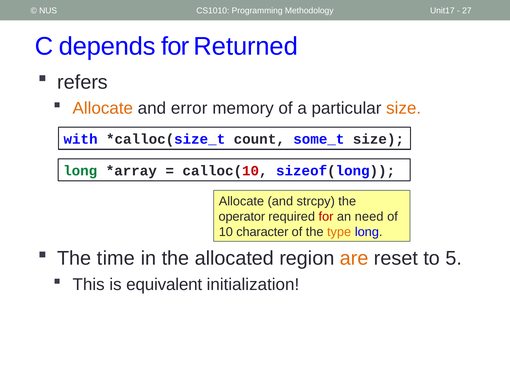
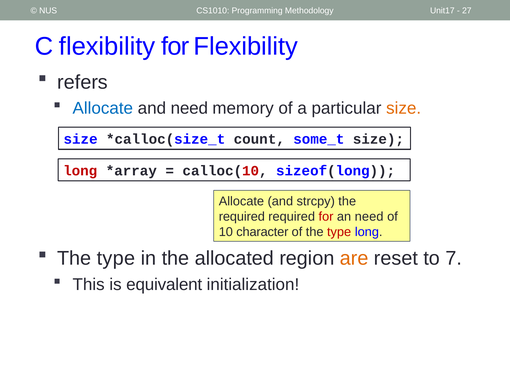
C depends: depends -> flexibility (107, 46)
for Returned: Returned -> Flexibility (246, 46)
Allocate colour: orange -> blue (103, 108)
and error: error -> need (189, 108)
with: with -> size (81, 139)
long colour: green -> red (80, 171)
operator: operator -> required (242, 216)
type colour: orange -> red (339, 232)
time: time -> type (116, 258)
5: 5 -> 7 (454, 258)
